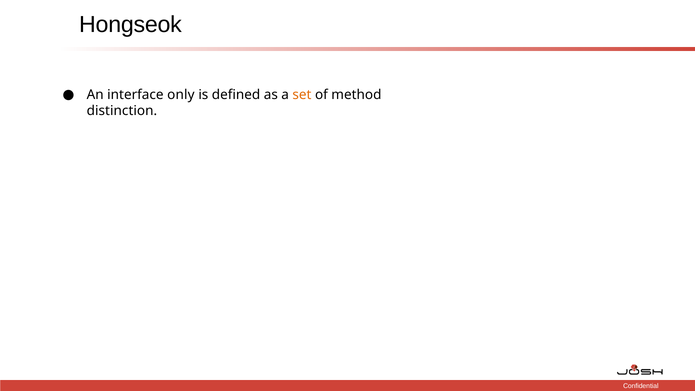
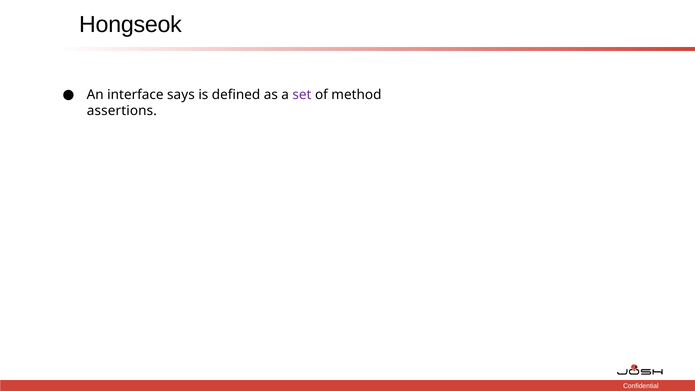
only: only -> says (181, 95)
set colour: orange -> purple (302, 95)
distinction: distinction -> assertions (122, 111)
